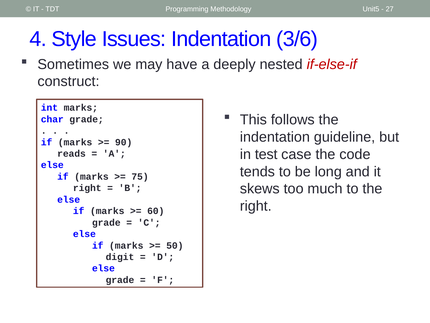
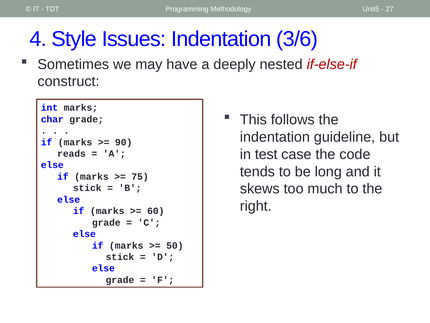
right: right -> stick (87, 188)
digit: digit -> stick (120, 257)
